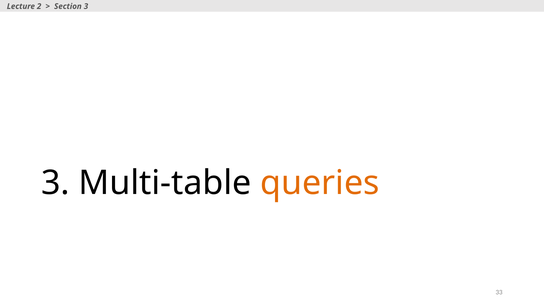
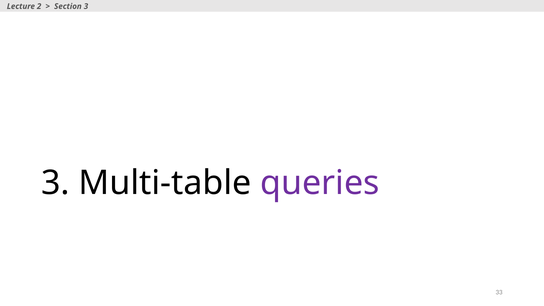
queries colour: orange -> purple (320, 183)
